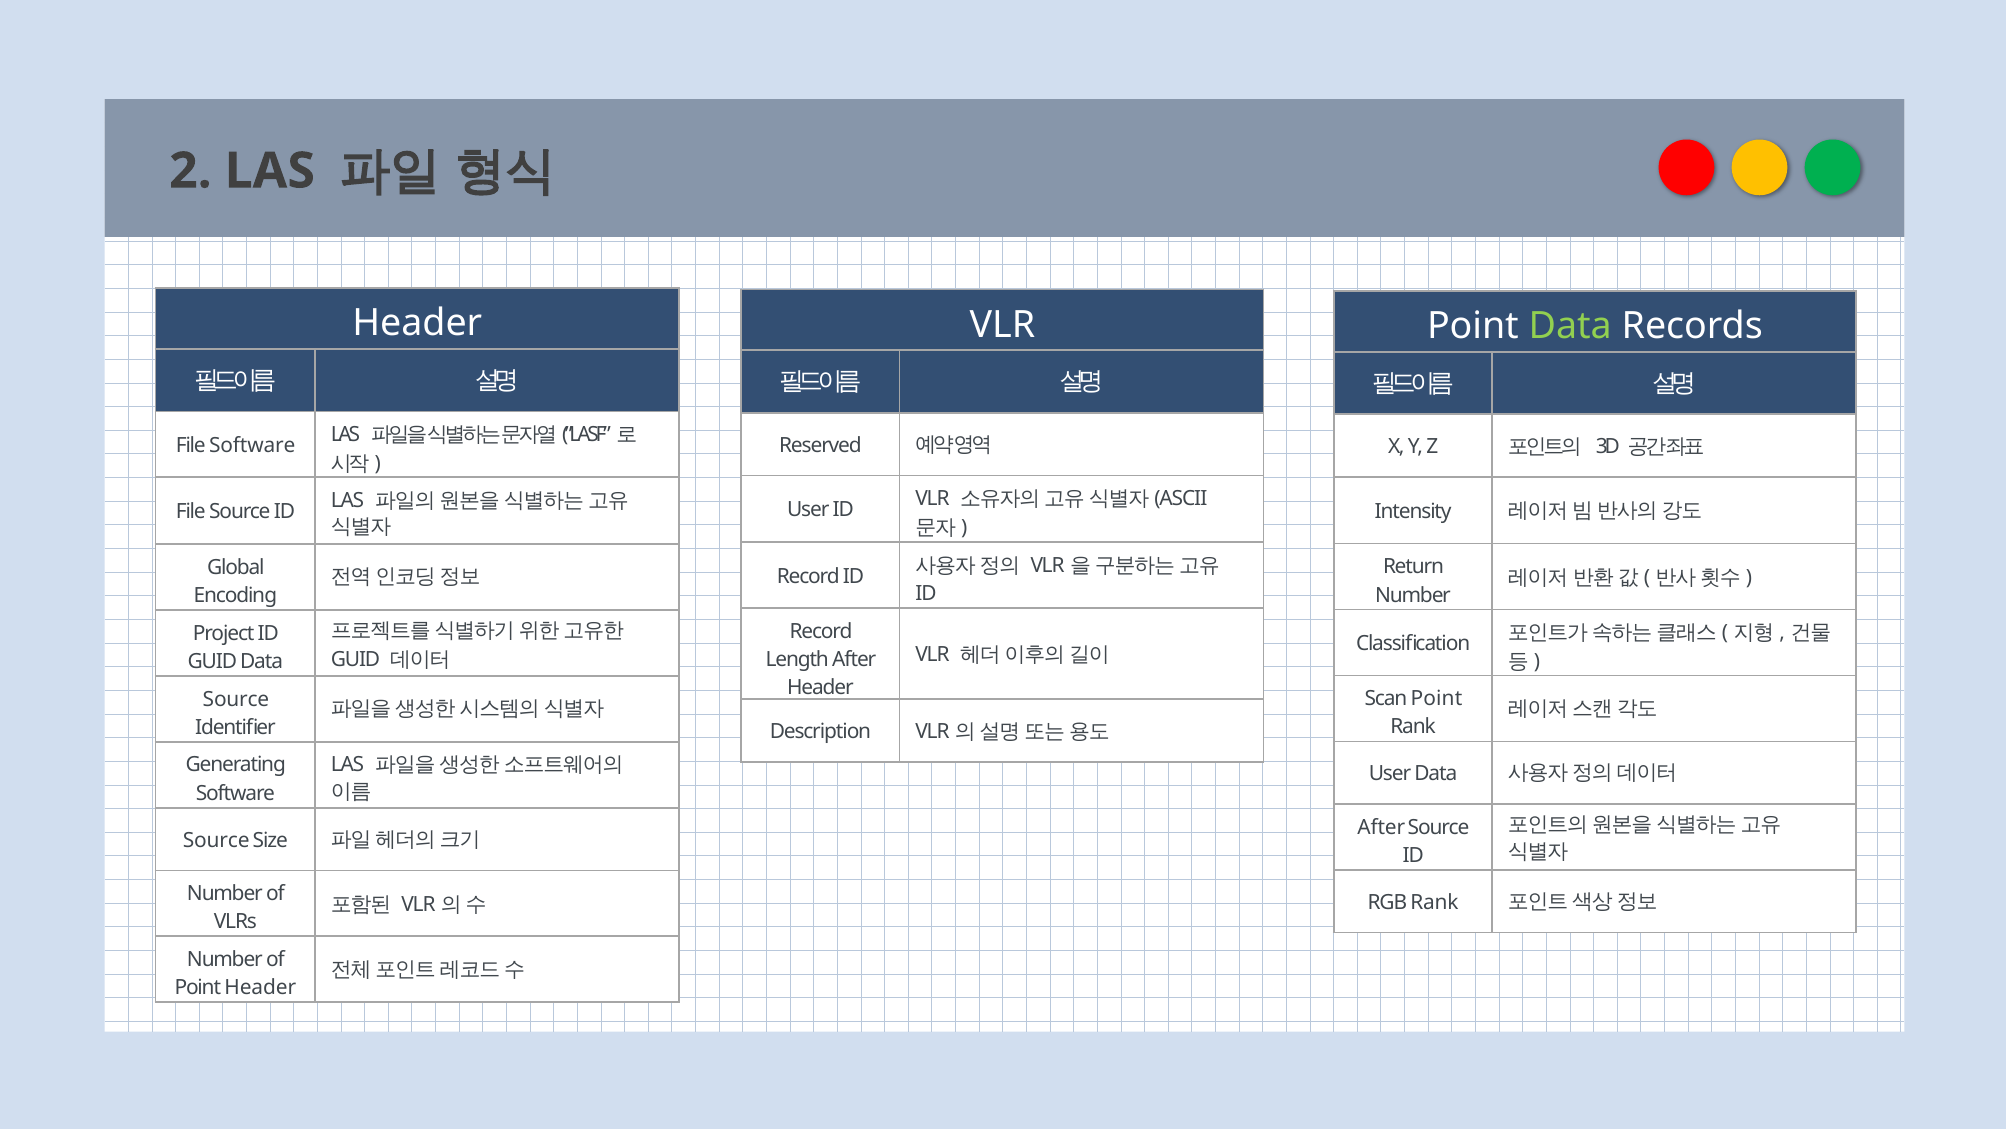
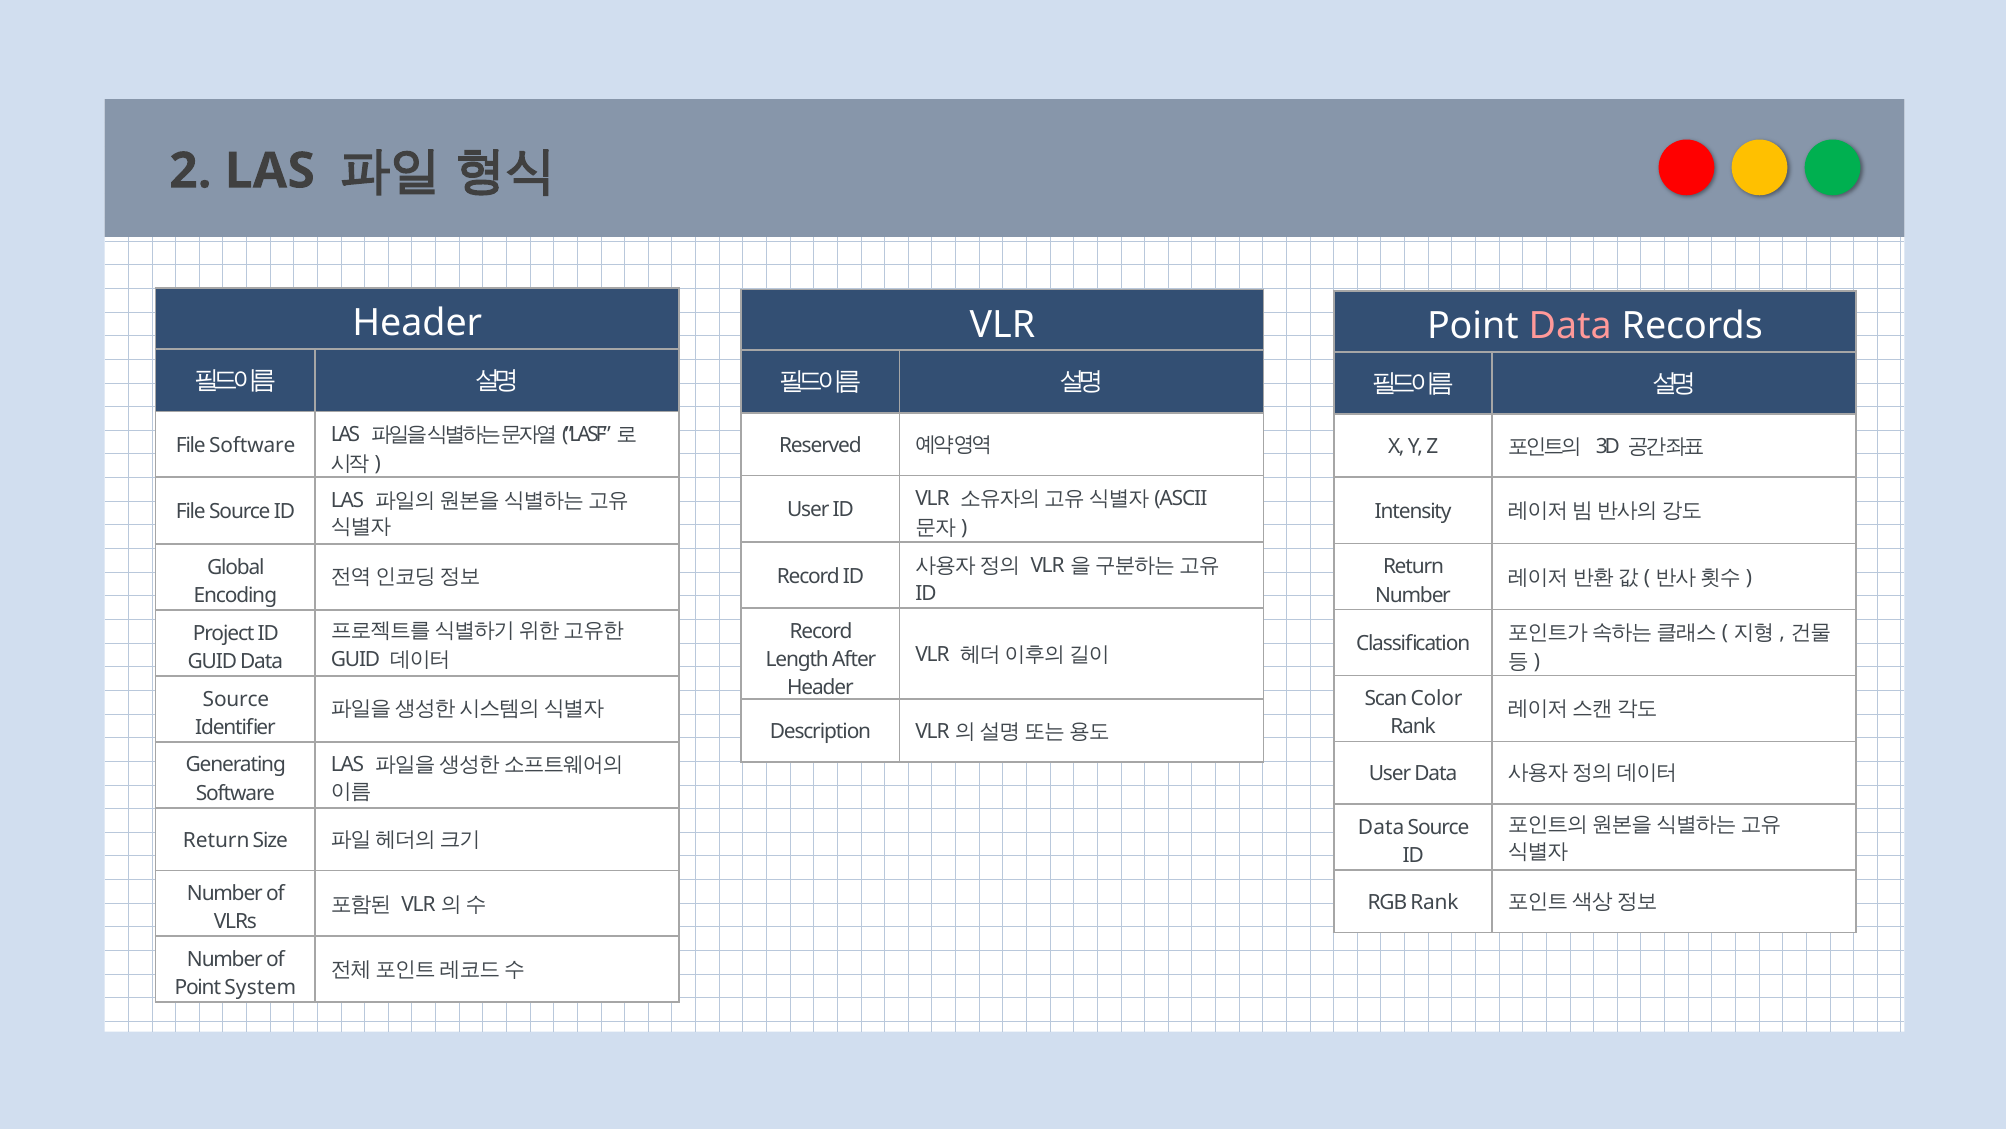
Data colour: light green -> pink (1570, 326)
Scan Point: Point -> Color (1437, 698)
After: After -> Data (1381, 827)
Source: Source -> Return (216, 840)
Point Header: Header -> System (260, 987)
